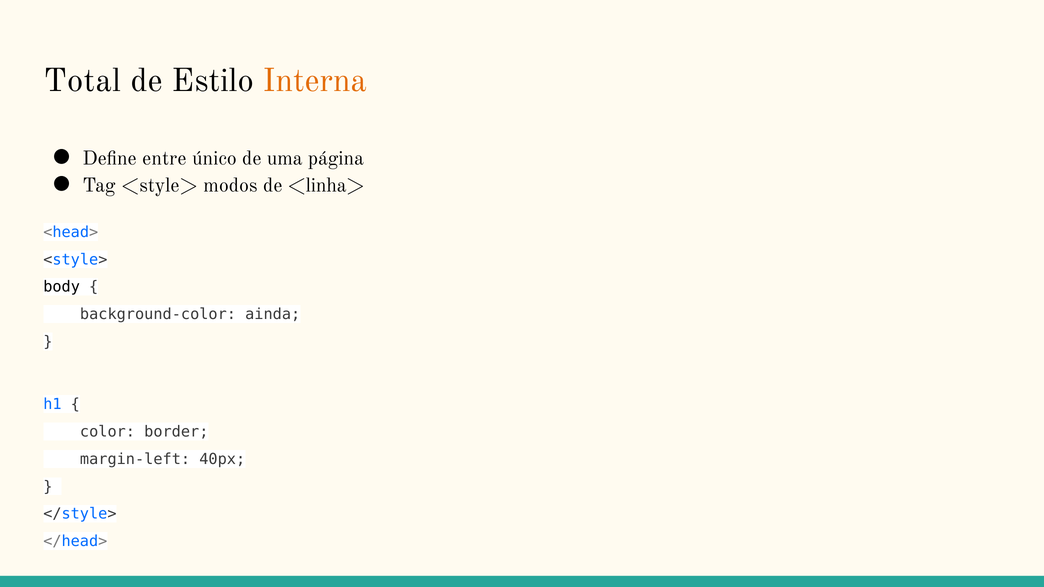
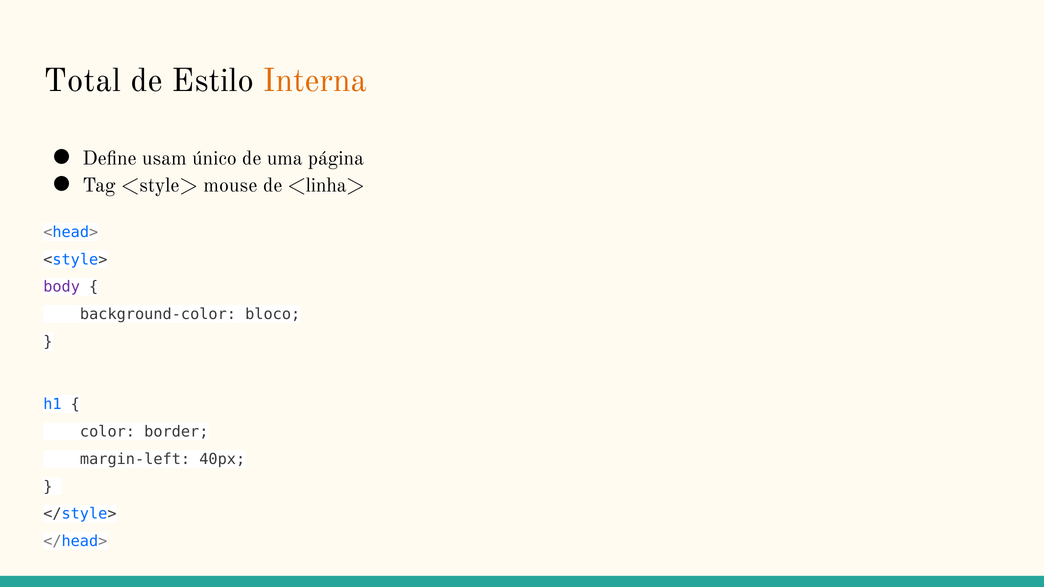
entre: entre -> usam (164, 158)
modos: modos -> mouse (230, 185)
body colour: black -> purple (62, 287)
ainda: ainda -> bloco (273, 314)
